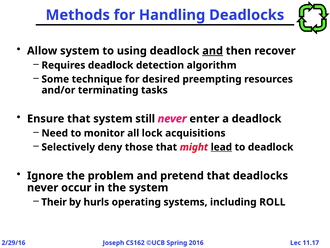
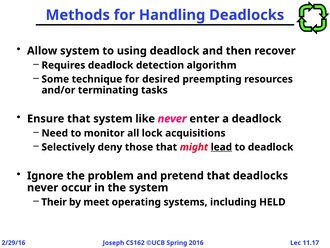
and underline: present -> none (213, 51)
still: still -> like (145, 119)
hurls: hurls -> meet (96, 202)
ROLL: ROLL -> HELD (272, 202)
